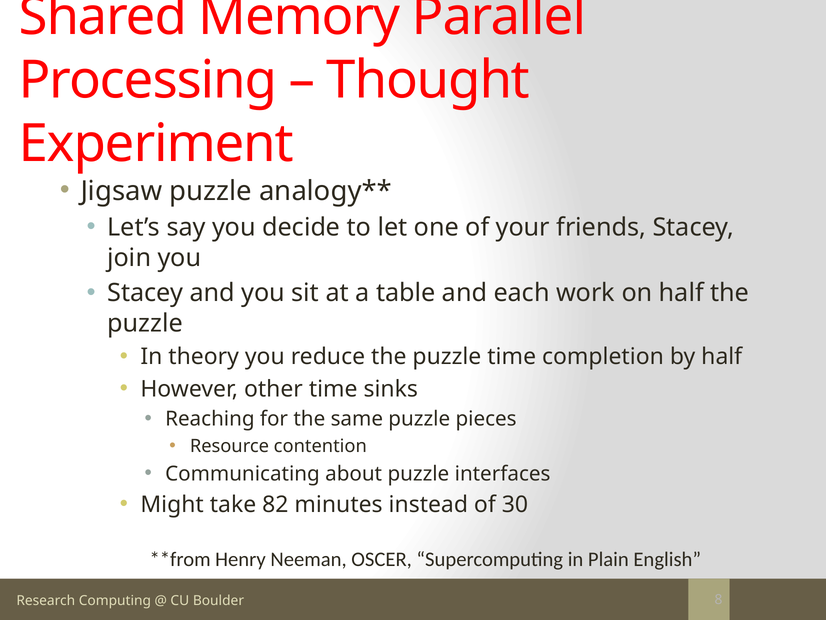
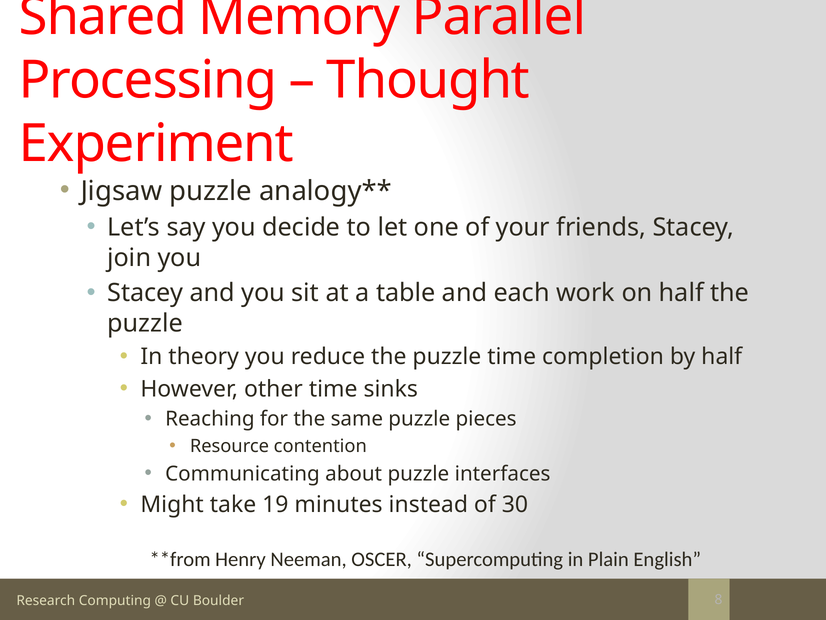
82: 82 -> 19 (275, 504)
